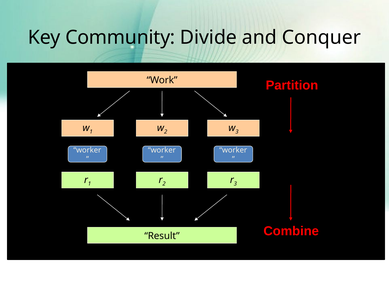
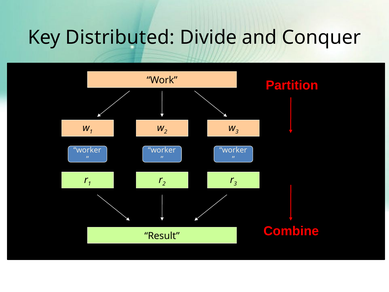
Community: Community -> Distributed (120, 37)
